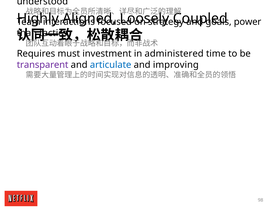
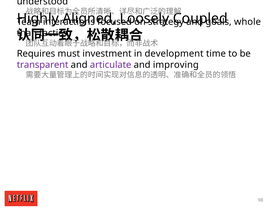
power: power -> whole (247, 22)
administered: administered -> development (174, 54)
articulate colour: blue -> purple (111, 65)
